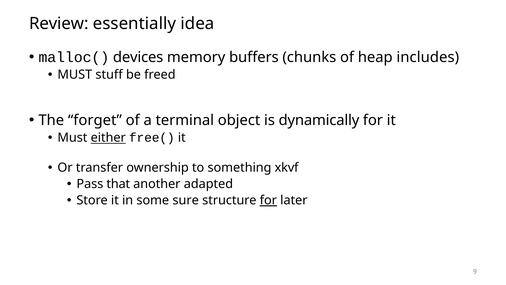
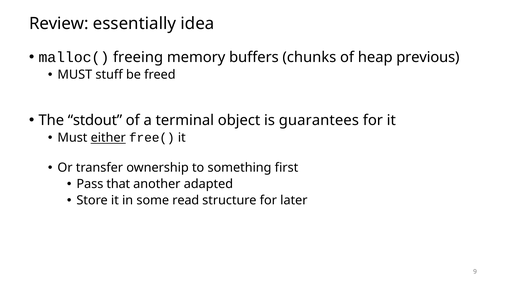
devices: devices -> freeing (138, 57)
includes: includes -> previous (428, 57)
forget: forget -> stdout (95, 120)
dynamically: dynamically -> guarantees (319, 120)
xkvf: xkvf -> first (287, 168)
sure: sure -> read (186, 200)
for underline: present -> none (268, 200)
